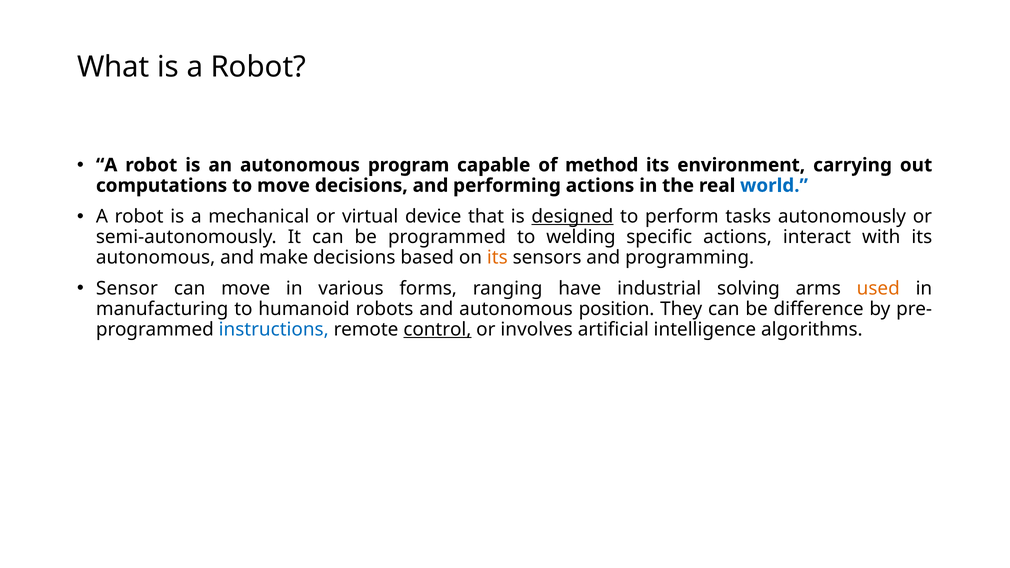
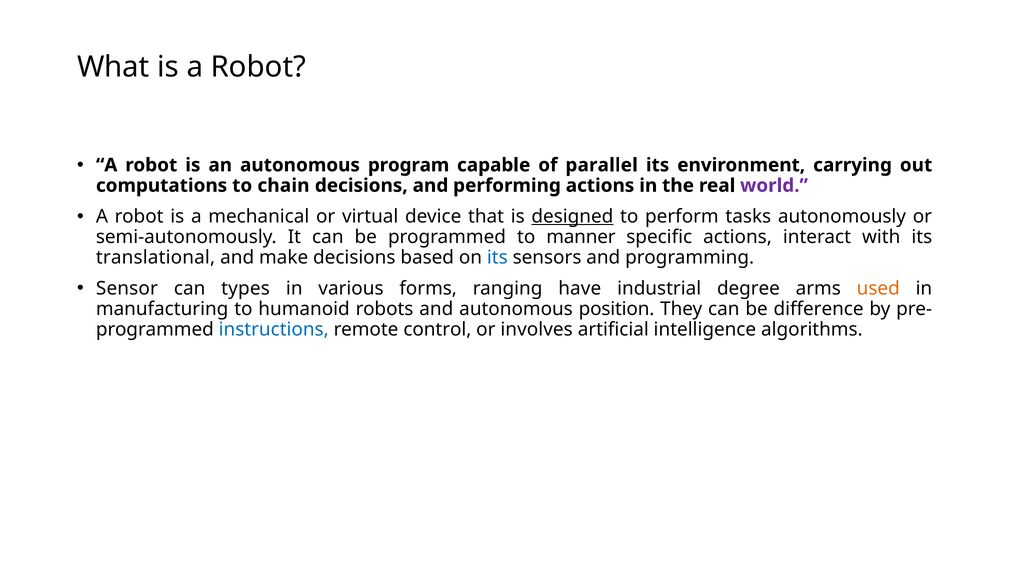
method: method -> parallel (602, 165)
to move: move -> chain (283, 186)
world colour: blue -> purple (774, 186)
welding: welding -> manner (581, 237)
autonomous: autonomous -> translational (156, 258)
its colour: orange -> blue (497, 258)
can move: move -> types (246, 288)
solving: solving -> degree (748, 288)
control underline: present -> none (437, 329)
